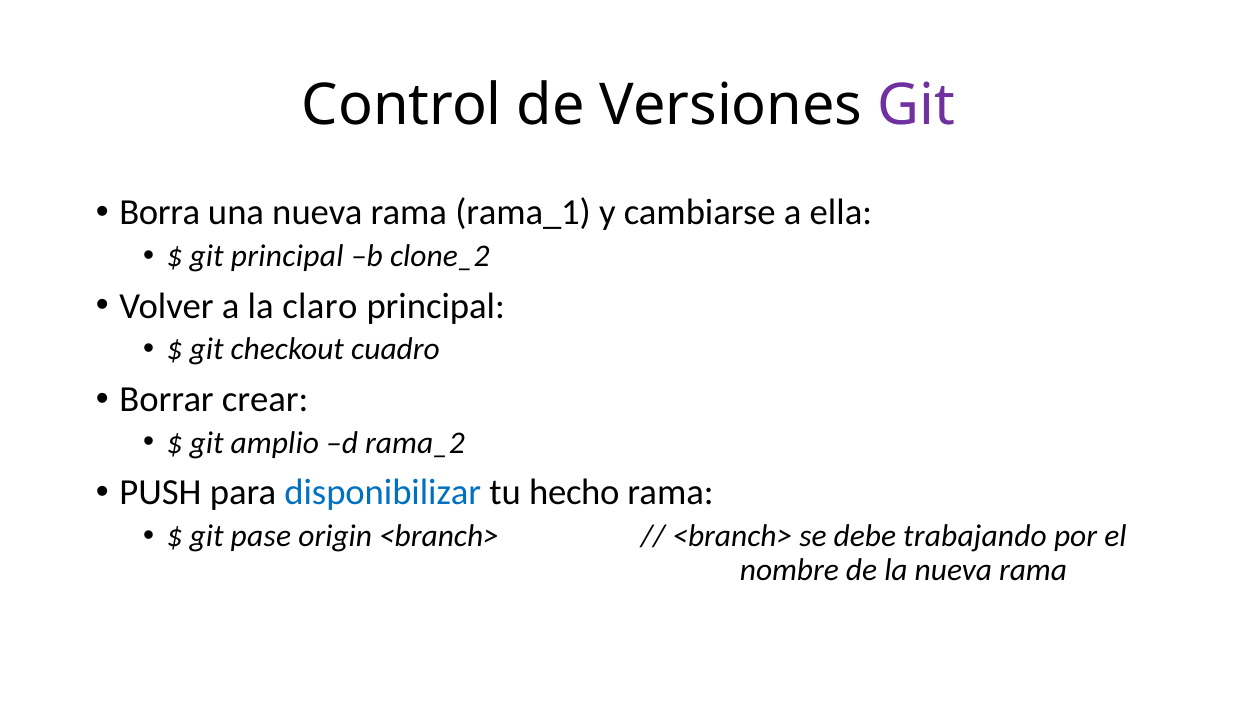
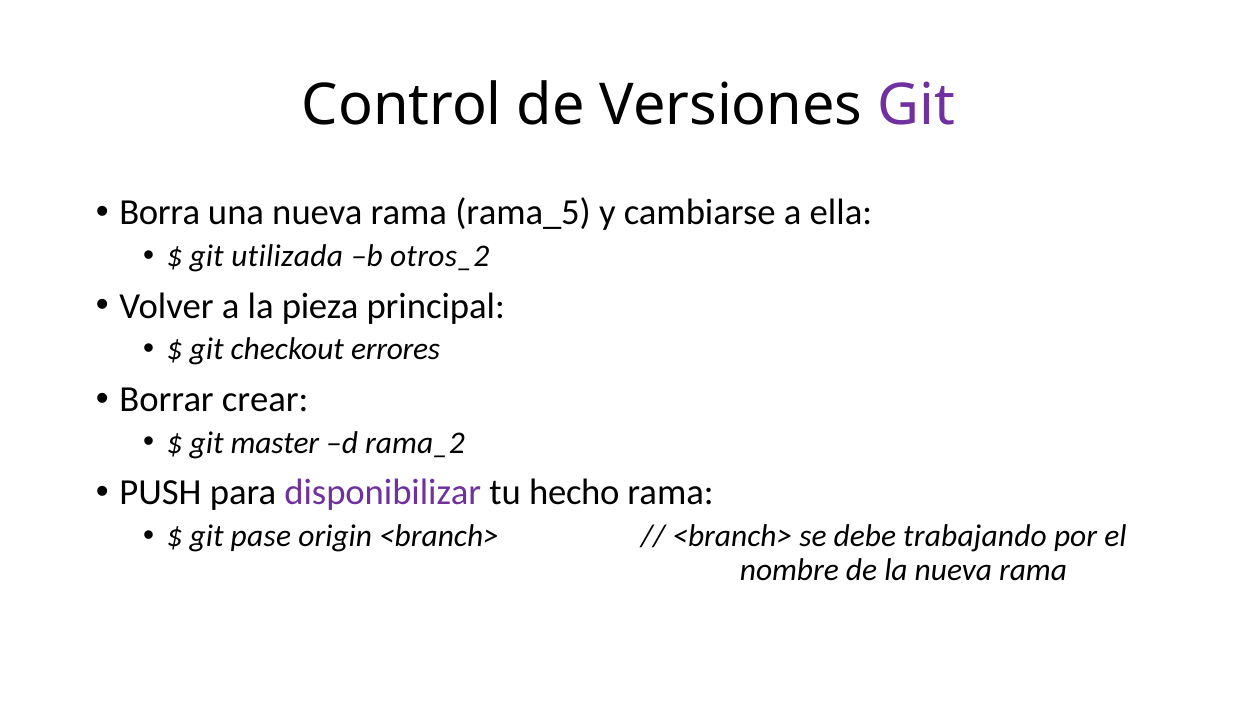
rama_1: rama_1 -> rama_5 (523, 213)
git principal: principal -> utilizada (287, 256)
clone_2: clone_2 -> otros_2 (440, 256)
claro: claro -> pieza (320, 306)
cuadro: cuadro -> errores (396, 349)
amplio: amplio -> master (275, 443)
disponibilizar colour: blue -> purple (383, 492)
